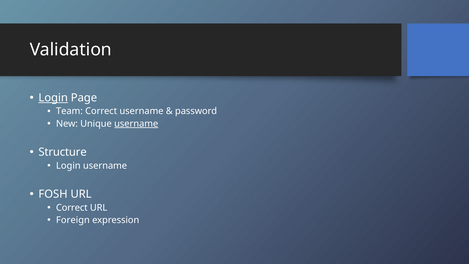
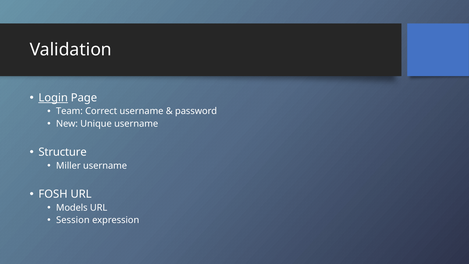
username underline: present -> none (136, 124)
Login: Login -> Miller (68, 166)
Correct: Correct -> Models (72, 208)
Foreign: Foreign -> Session (73, 220)
